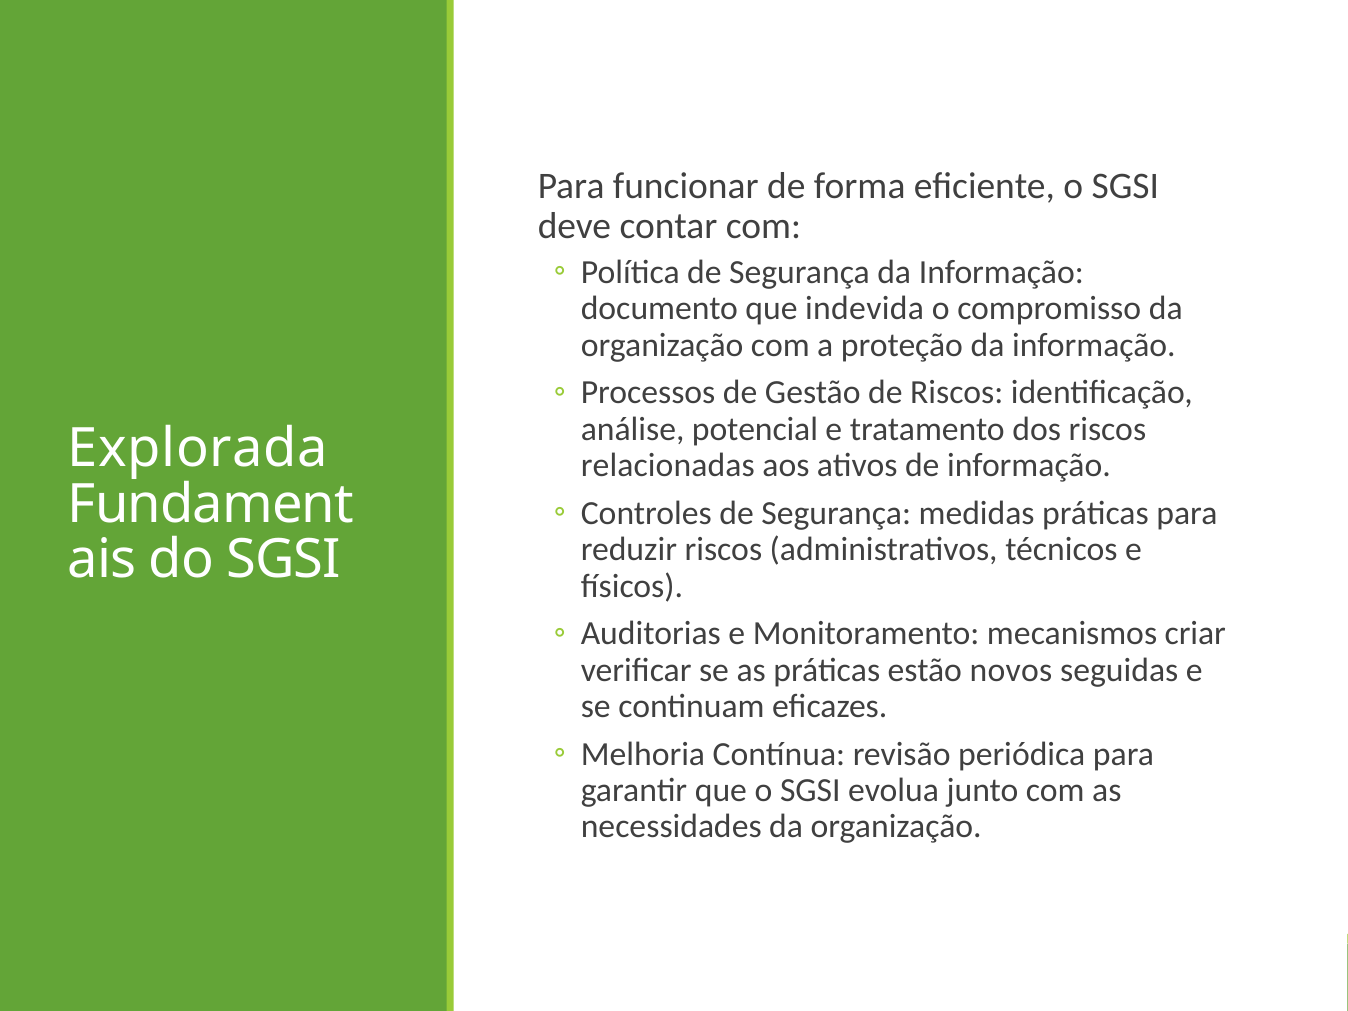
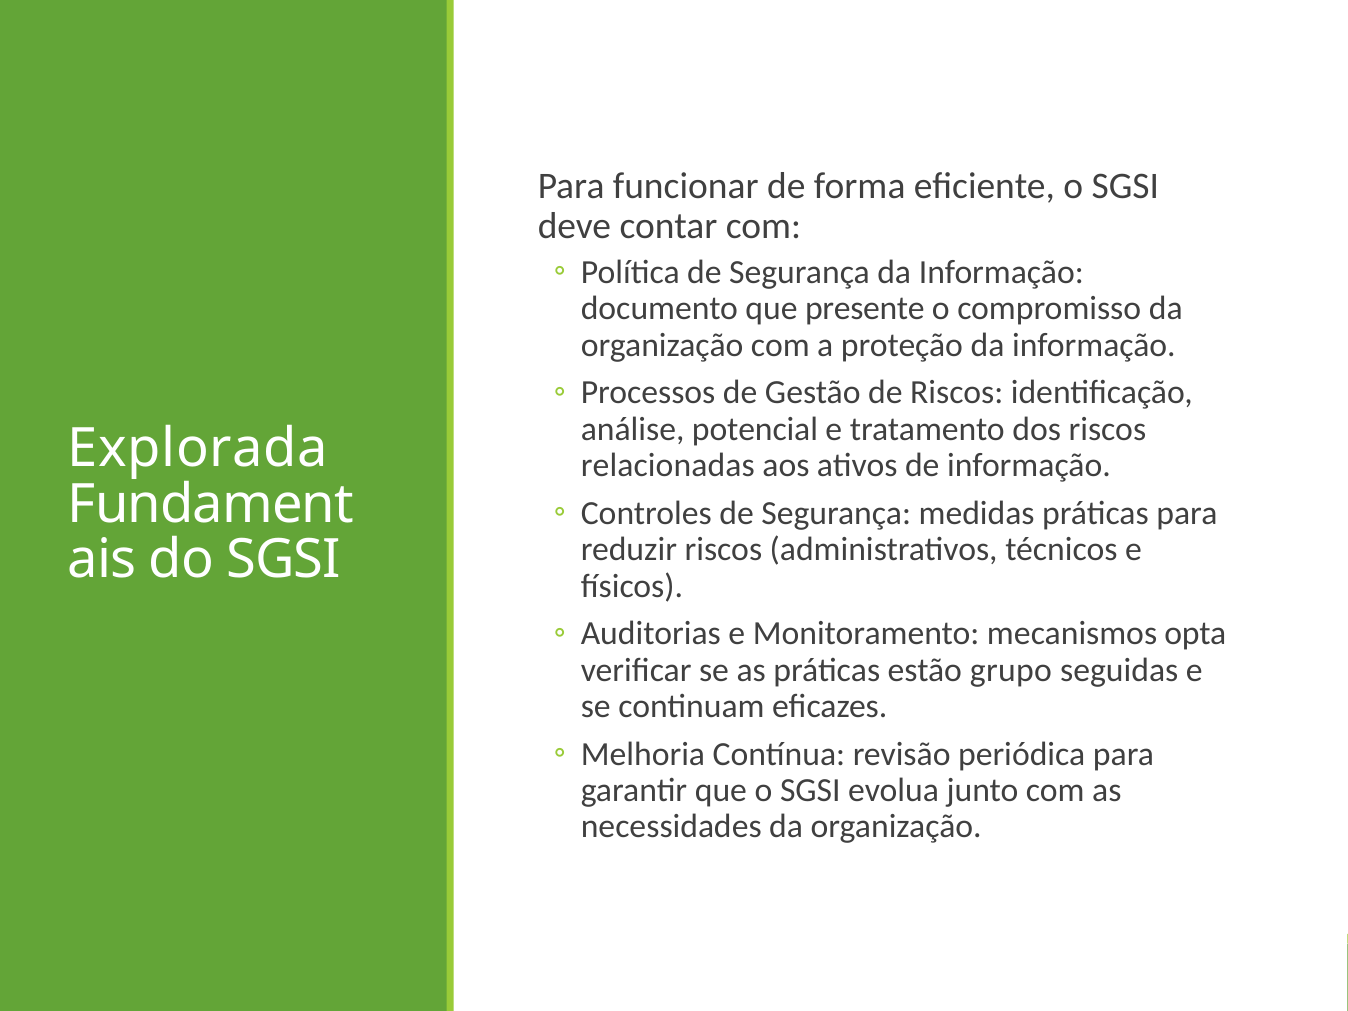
indevida: indevida -> presente (865, 309)
criar: criar -> opta (1195, 634)
novos: novos -> grupo (1011, 670)
